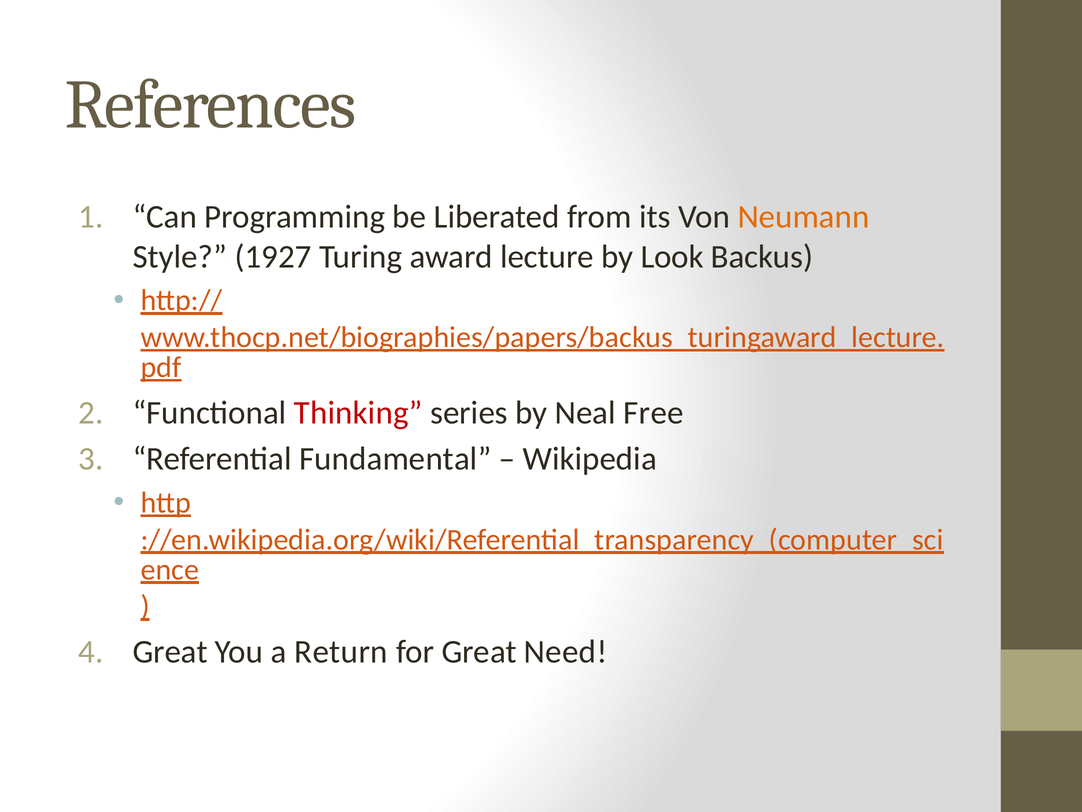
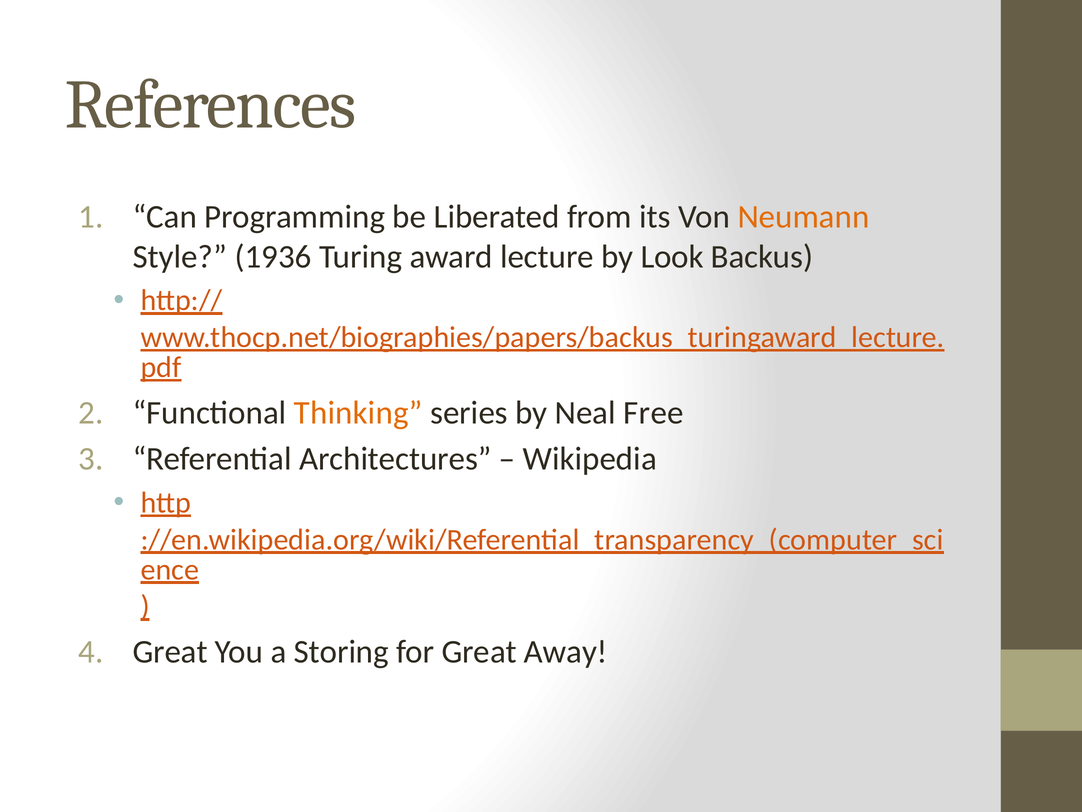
1927: 1927 -> 1936 (273, 257)
Thinking colour: red -> orange (358, 413)
Fundamental: Fundamental -> Architectures (395, 459)
Return: Return -> Storing (341, 652)
Need: Need -> Away (566, 652)
